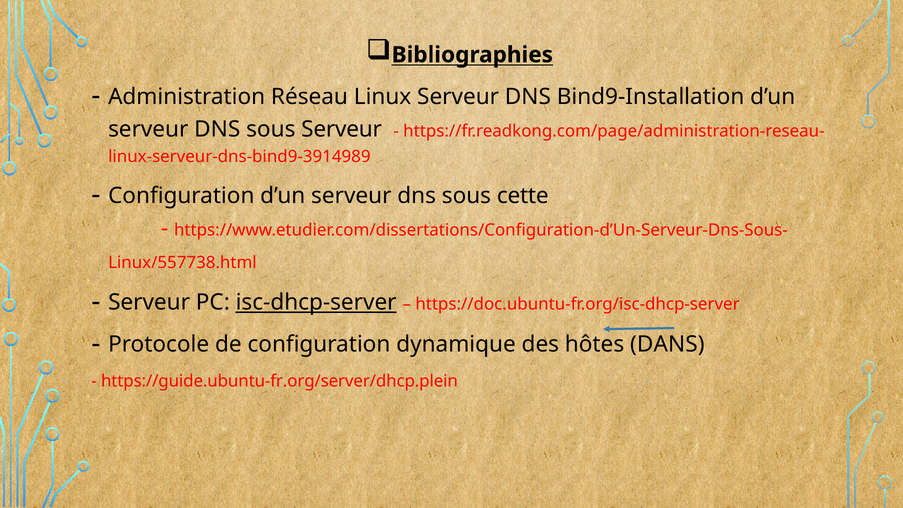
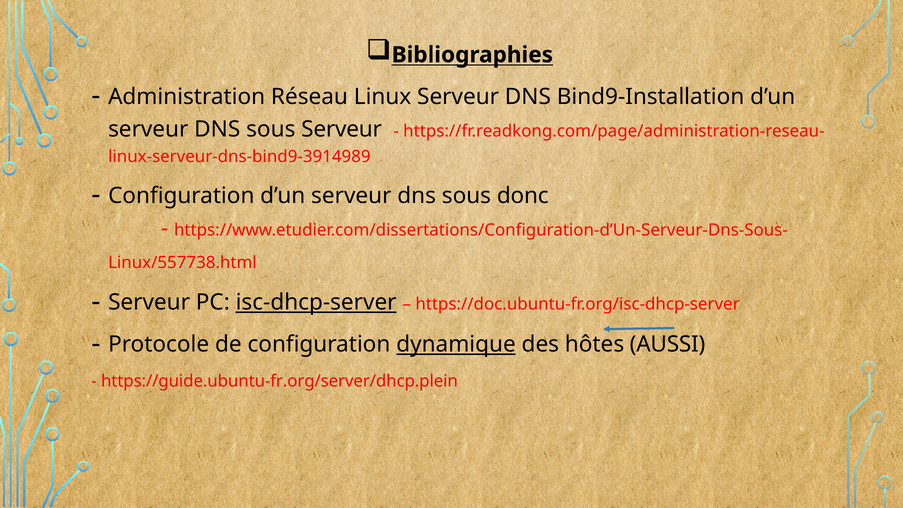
cette: cette -> donc (523, 196)
dynamique underline: none -> present (456, 344)
DANS: DANS -> AUSSI (668, 344)
